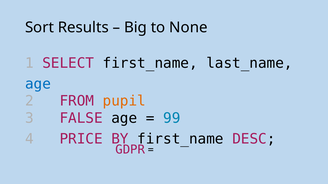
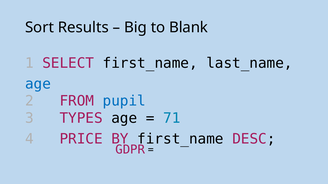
None: None -> Blank (189, 28)
pupil colour: orange -> blue (124, 101)
FALSE: FALSE -> TYPES (81, 118)
99: 99 -> 71 (172, 118)
